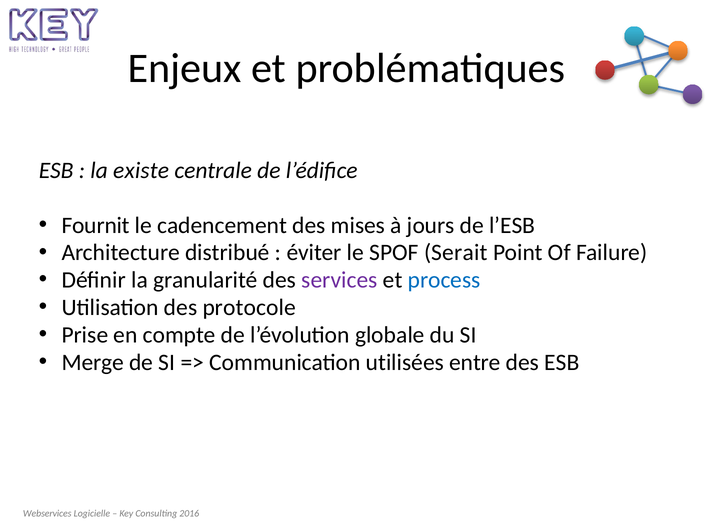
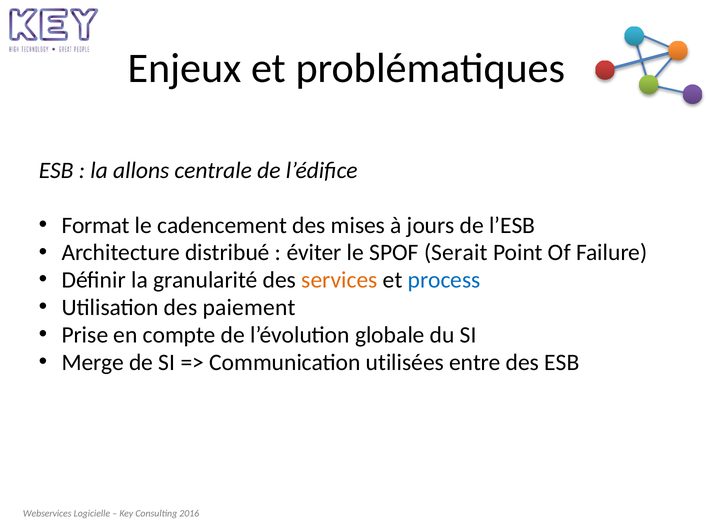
existe: existe -> allons (141, 171)
Fournit: Fournit -> Format (96, 225)
services colour: purple -> orange (340, 280)
protocole: protocole -> paiement (249, 308)
